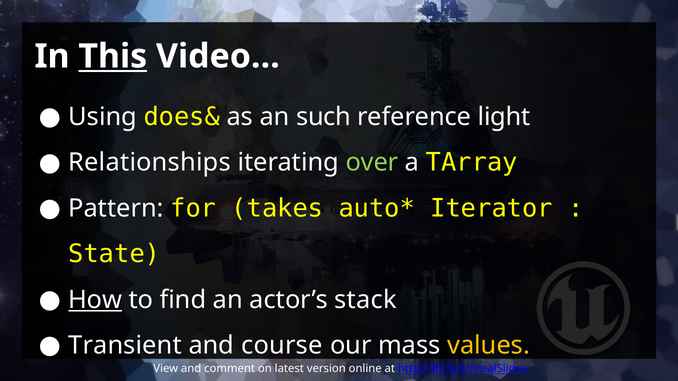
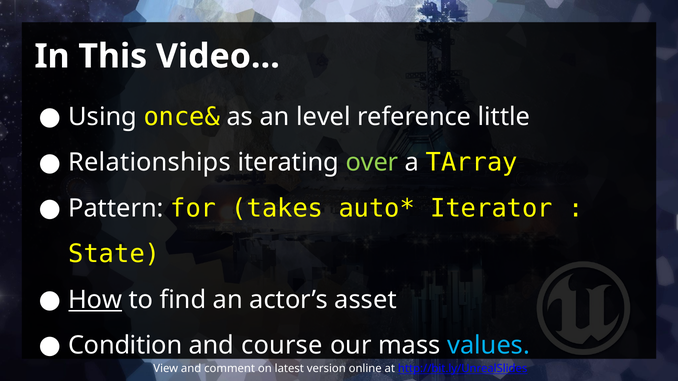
This underline: present -> none (113, 56)
does&: does& -> once& (182, 117)
such: such -> level (324, 117)
light: light -> little (504, 117)
stack: stack -> asset (366, 300)
Transient: Transient -> Condition (125, 346)
values colour: yellow -> light blue (489, 346)
